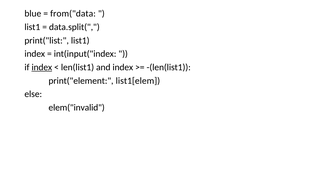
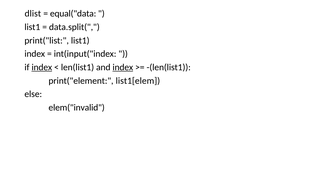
blue: blue -> dlist (33, 14)
from("data: from("data -> equal("data (73, 14)
index underline: none -> present (123, 68)
